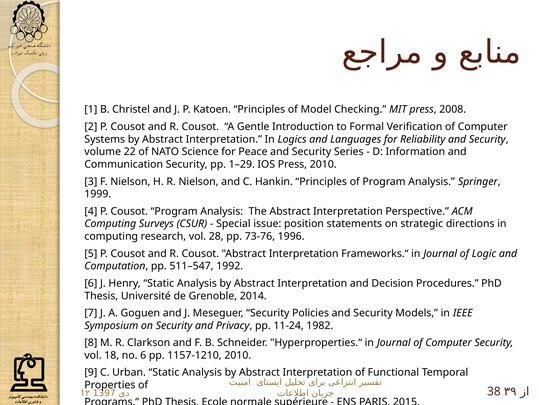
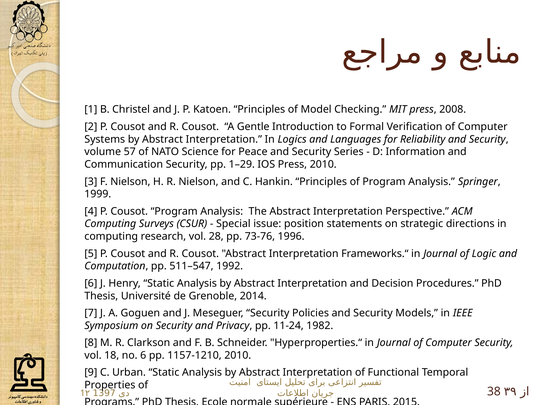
22: 22 -> 57 (130, 152)
